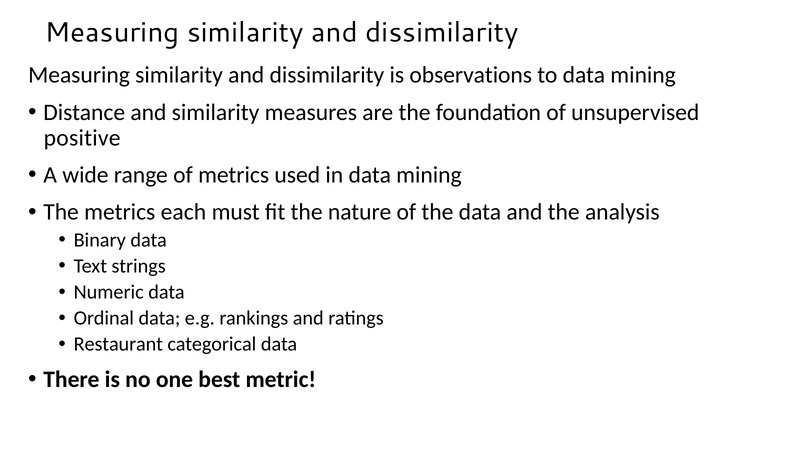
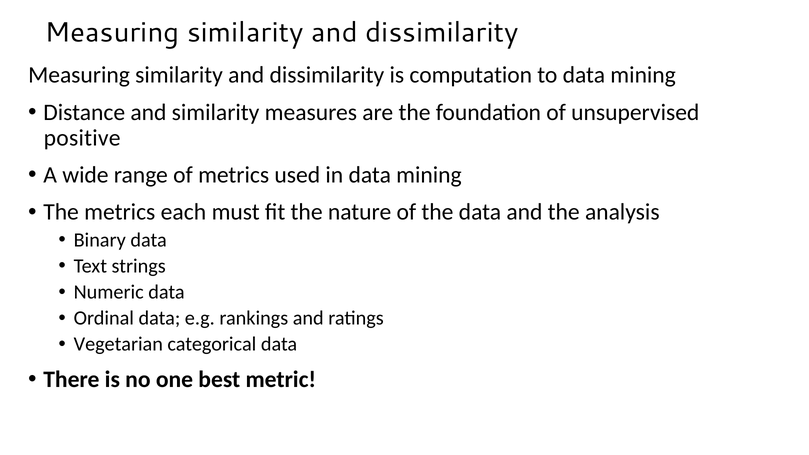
observations: observations -> computation (471, 75)
Restaurant: Restaurant -> Vegetarian (118, 344)
